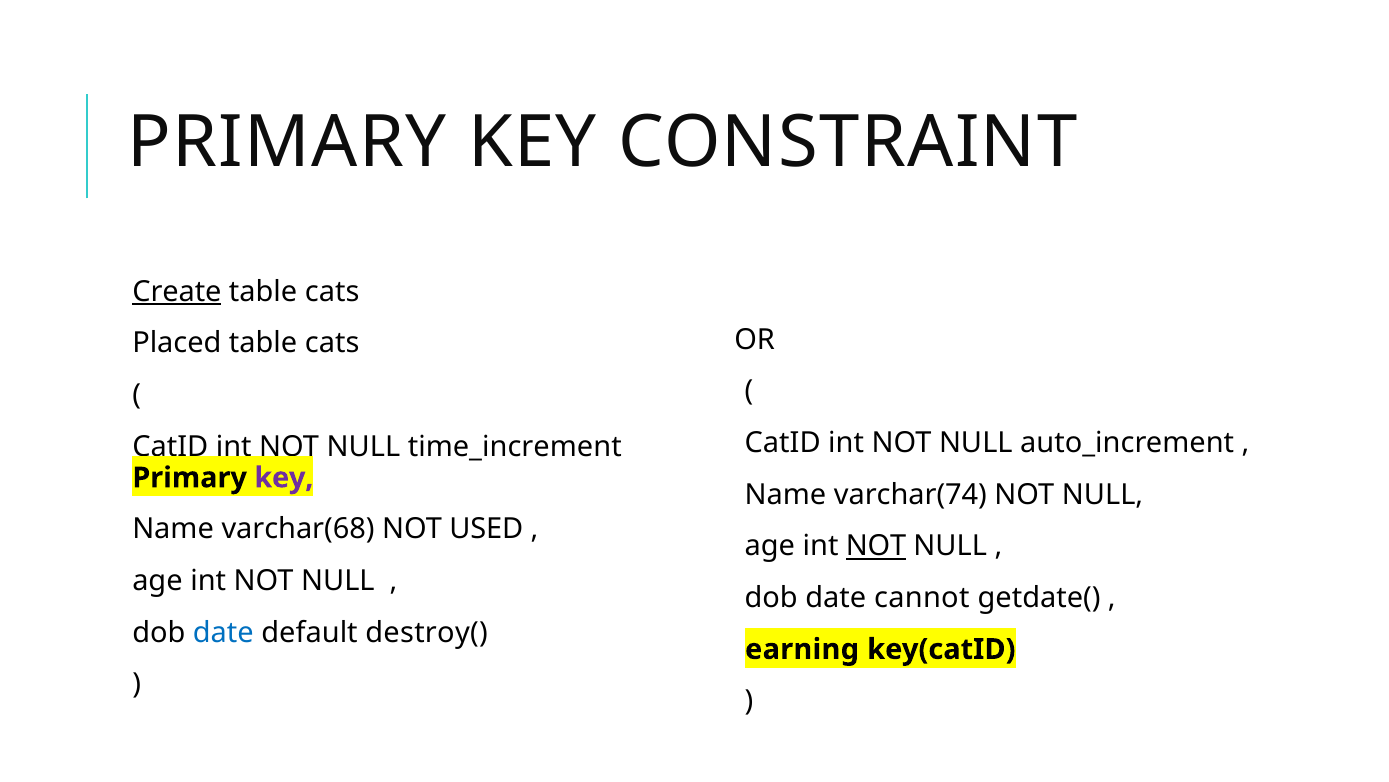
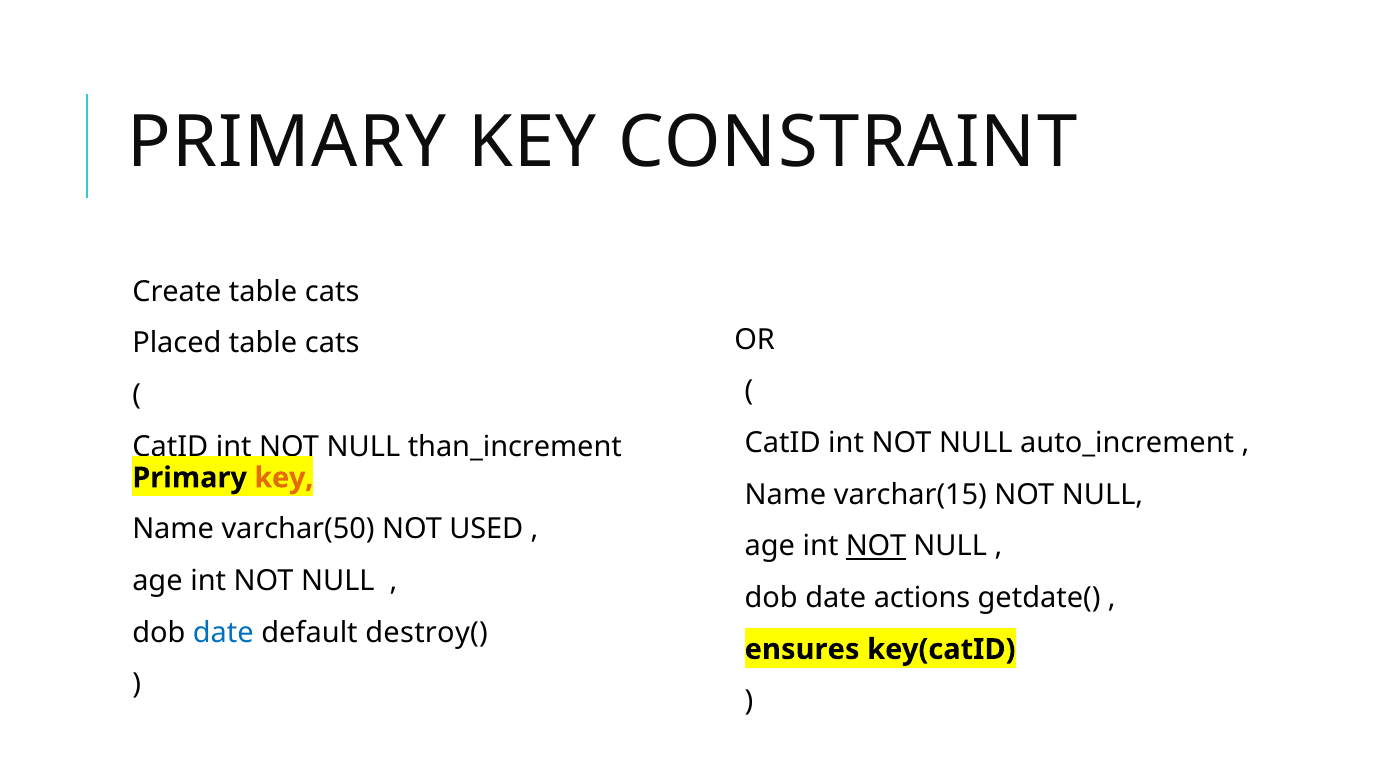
Create underline: present -> none (177, 291)
time_increment: time_increment -> than_increment (515, 446)
key colour: purple -> orange (284, 477)
varchar(74: varchar(74 -> varchar(15 (910, 494)
varchar(68: varchar(68 -> varchar(50 (298, 529)
cannot: cannot -> actions (922, 597)
earning: earning -> ensures (802, 649)
